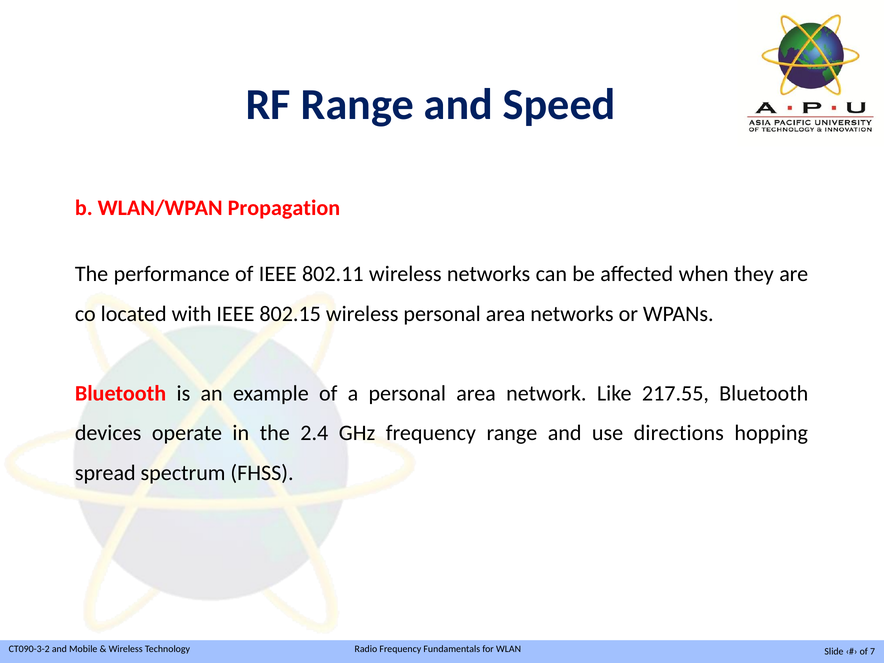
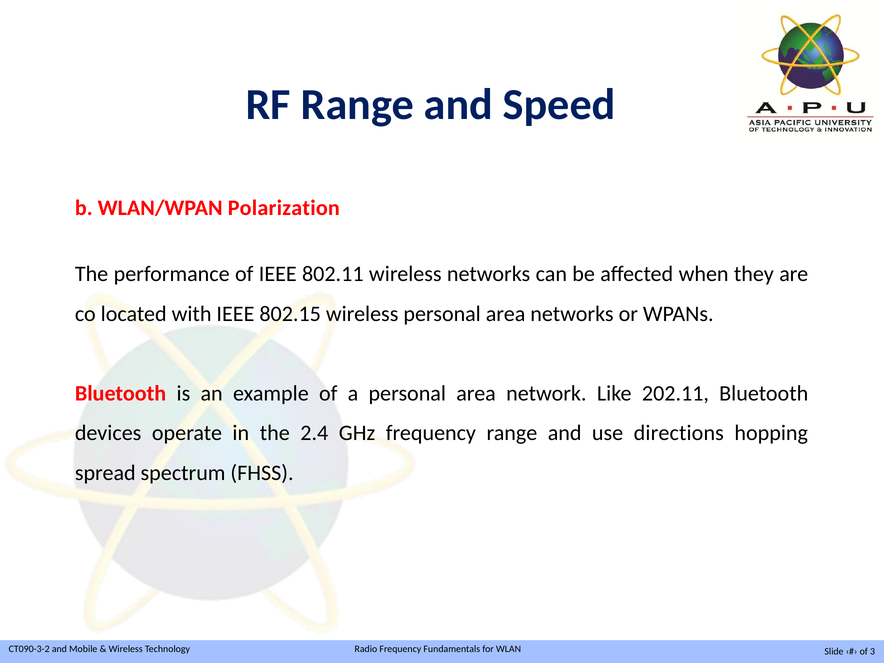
Propagation: Propagation -> Polarization (284, 208)
217.55: 217.55 -> 202.11 (675, 393)
7: 7 -> 3 (873, 651)
